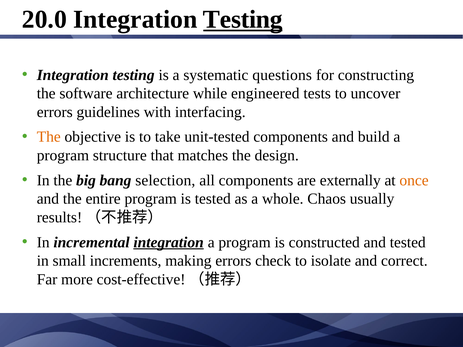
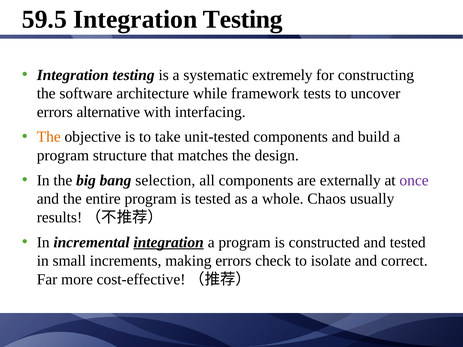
20.0: 20.0 -> 59.5 (44, 19)
Testing underline: present -> none (243, 19)
questions: questions -> extremely (282, 75)
engineered: engineered -> framework (265, 94)
guidelines: guidelines -> alternative (108, 112)
once colour: orange -> purple (414, 180)
